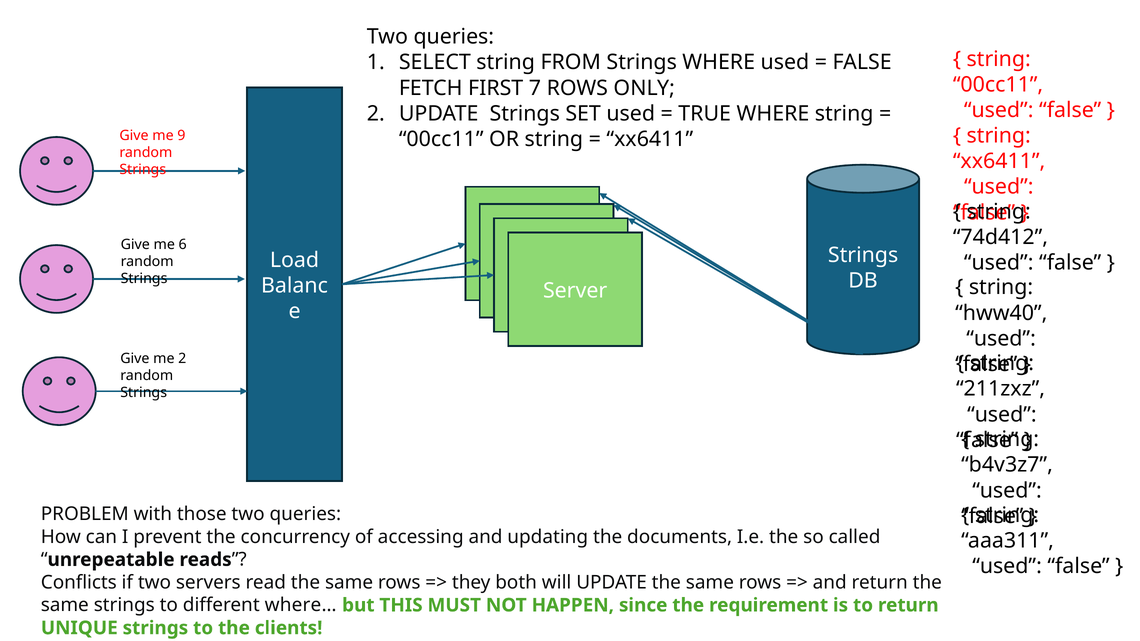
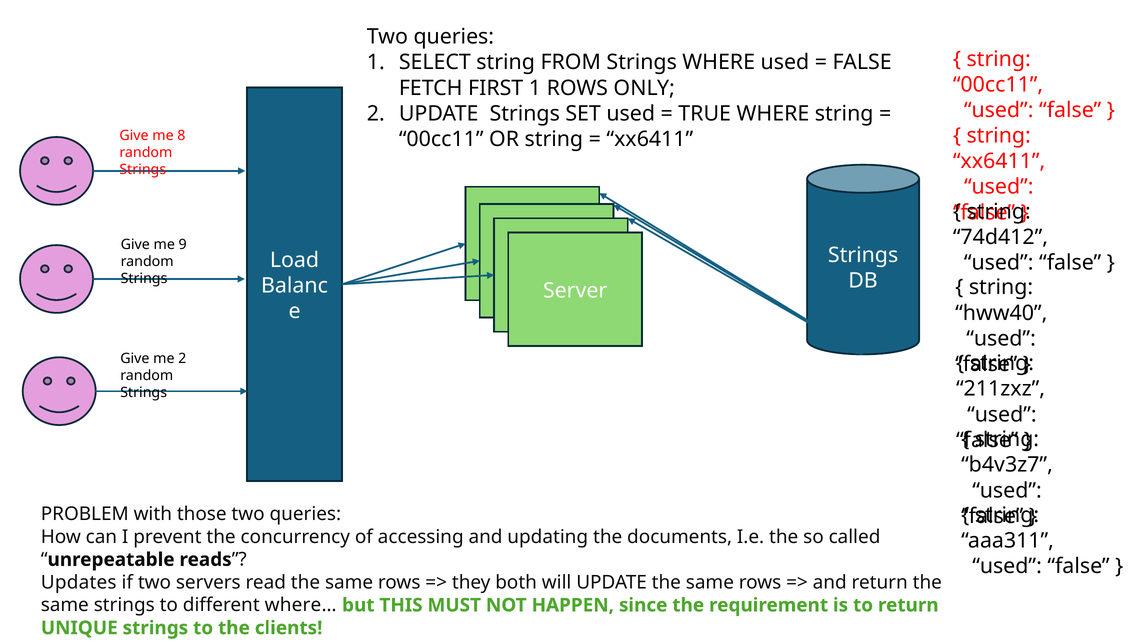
FIRST 7: 7 -> 1 (535, 88)
9: 9 -> 8 (181, 135)
6: 6 -> 9 (183, 245)
Conflicts: Conflicts -> Updates (79, 583)
